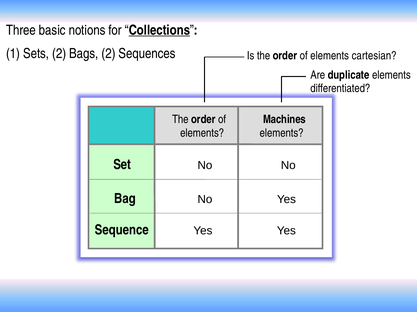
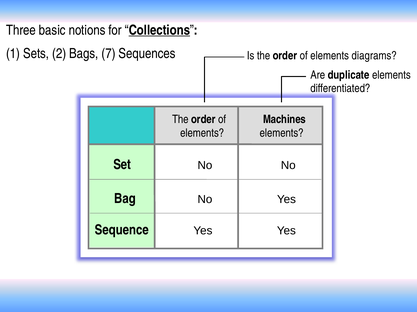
Bags 2: 2 -> 7 (109, 54)
cartesian: cartesian -> diagrams (374, 56)
